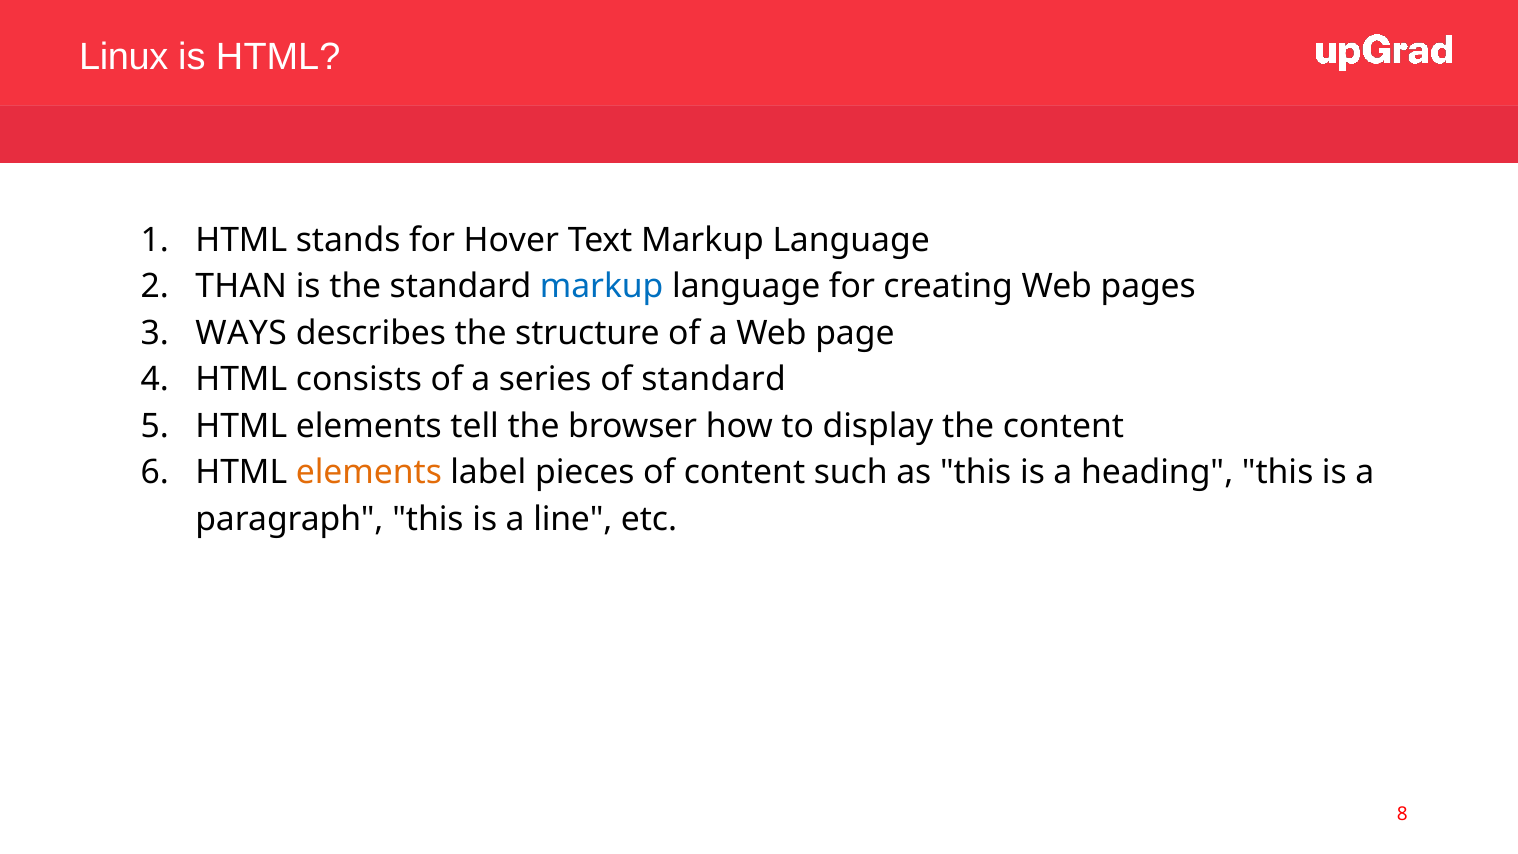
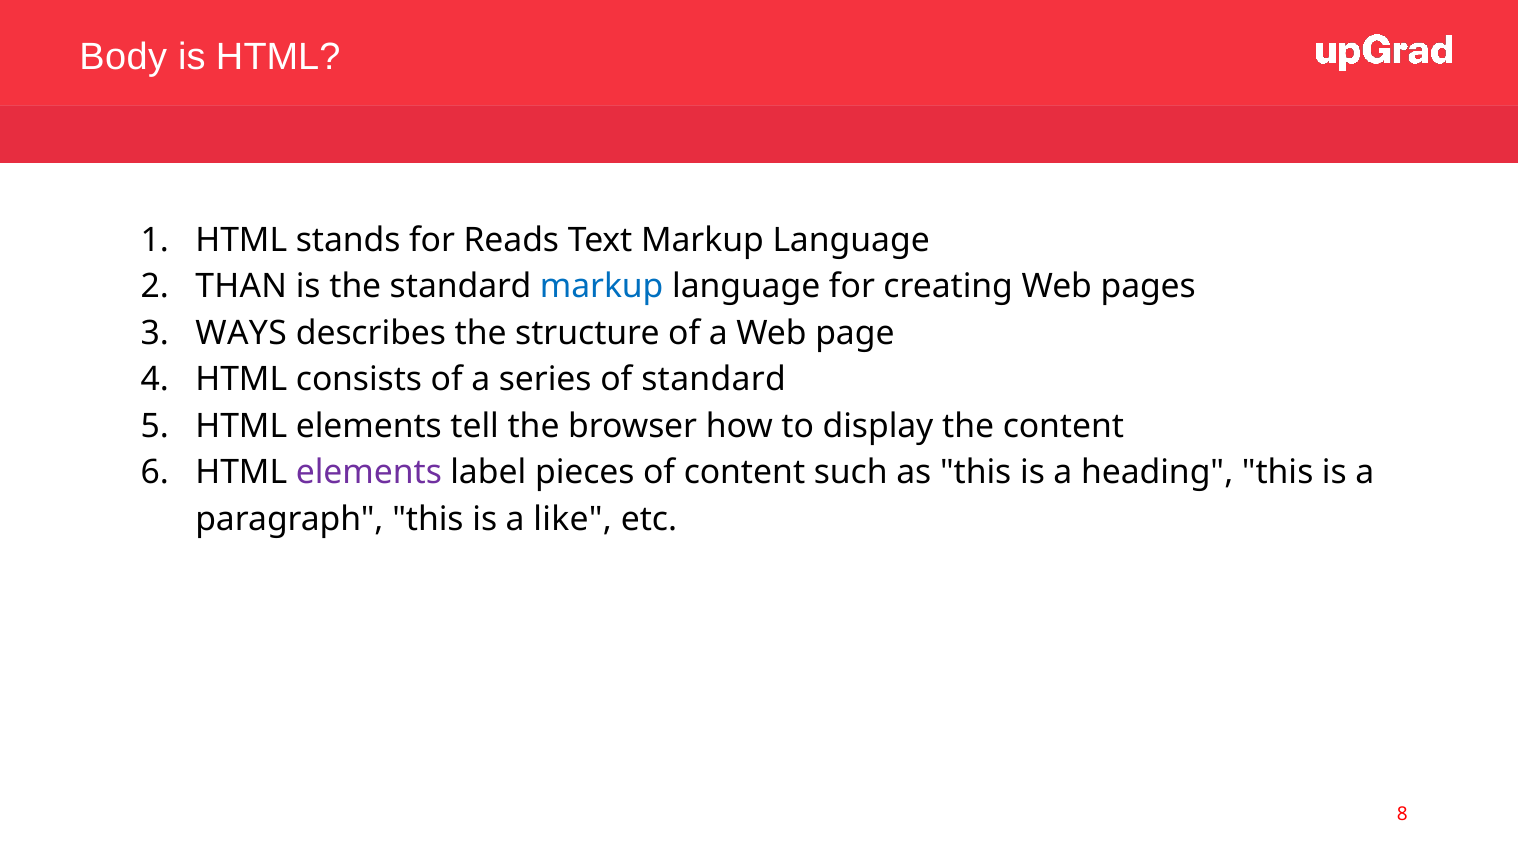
Linux: Linux -> Body (123, 57)
Hover: Hover -> Reads (511, 240)
elements colour: orange -> purple (369, 473)
line: line -> like (573, 519)
